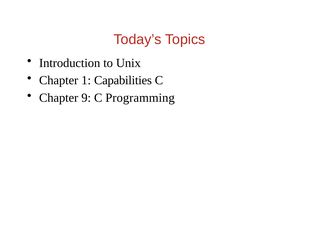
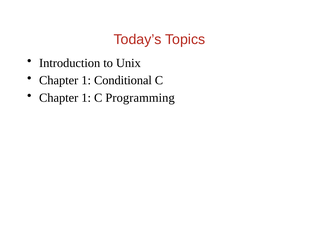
Capabilities: Capabilities -> Conditional (123, 80)
9: 9 -> 1 (86, 98)
